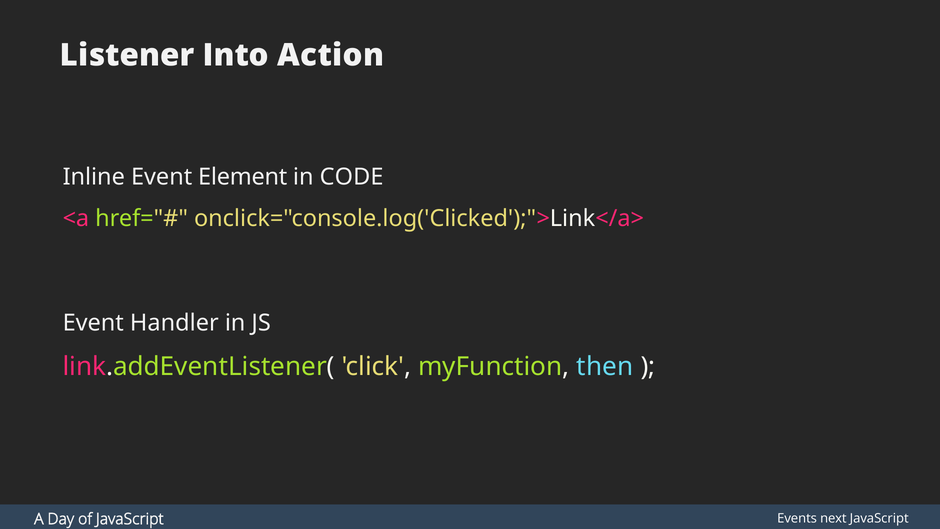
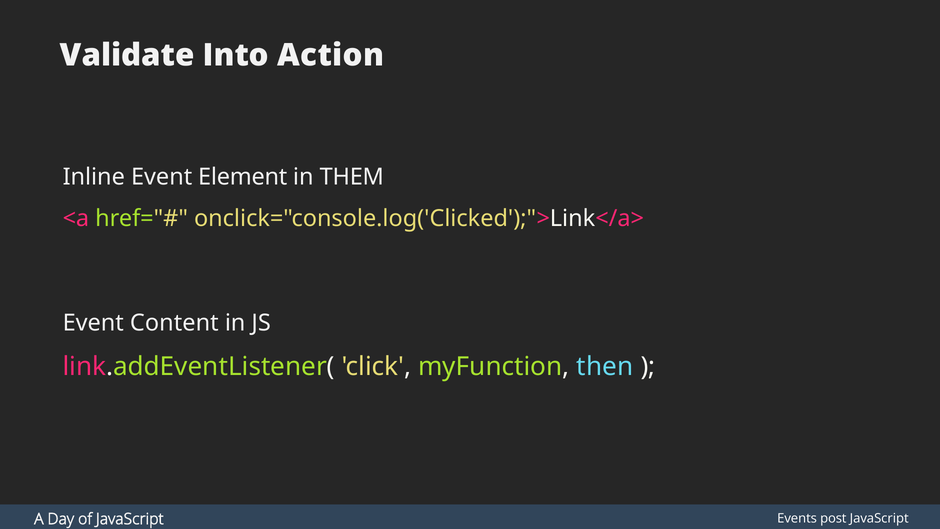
Listener: Listener -> Validate (127, 55)
CODE: CODE -> THEM (352, 177)
Handler: Handler -> Content (174, 323)
next: next -> post (833, 518)
